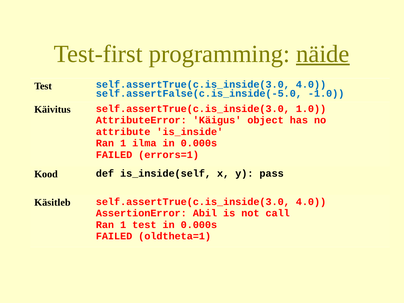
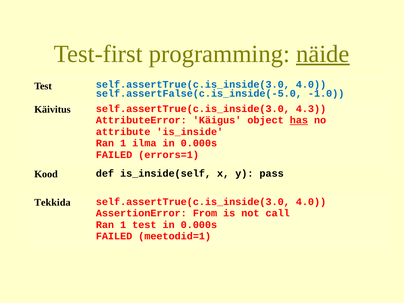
1.0: 1.0 -> 4.3 (311, 109)
has underline: none -> present (299, 120)
Käsitleb: Käsitleb -> Tekkida (52, 202)
Abil: Abil -> From (205, 213)
oldtheta=1: oldtheta=1 -> meetodid=1 (175, 236)
